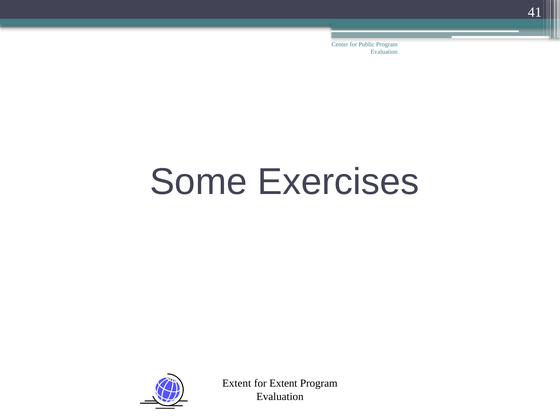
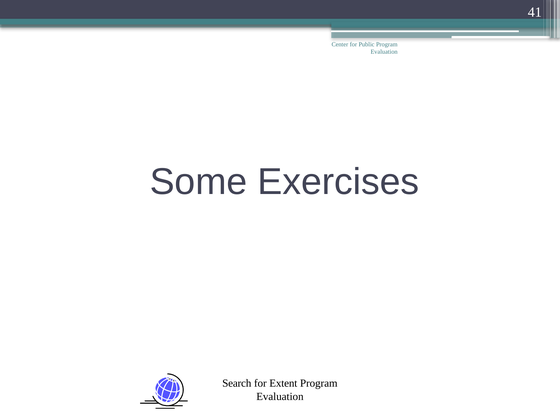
Extent: Extent -> Search (237, 383)
